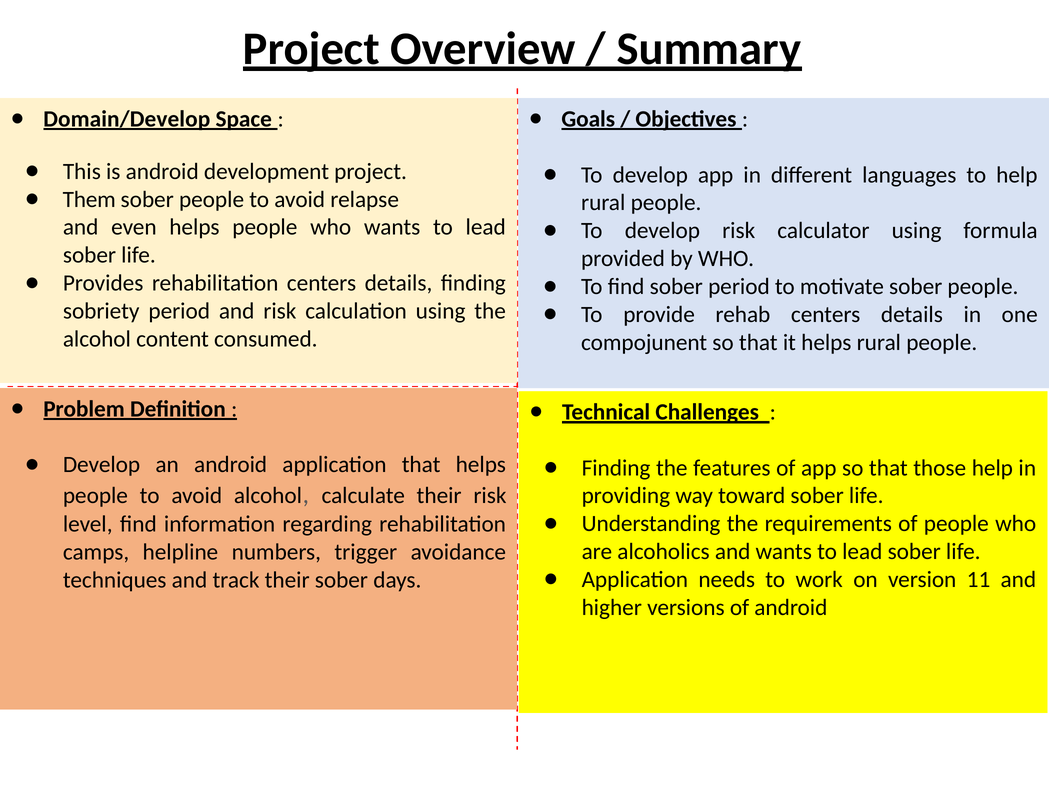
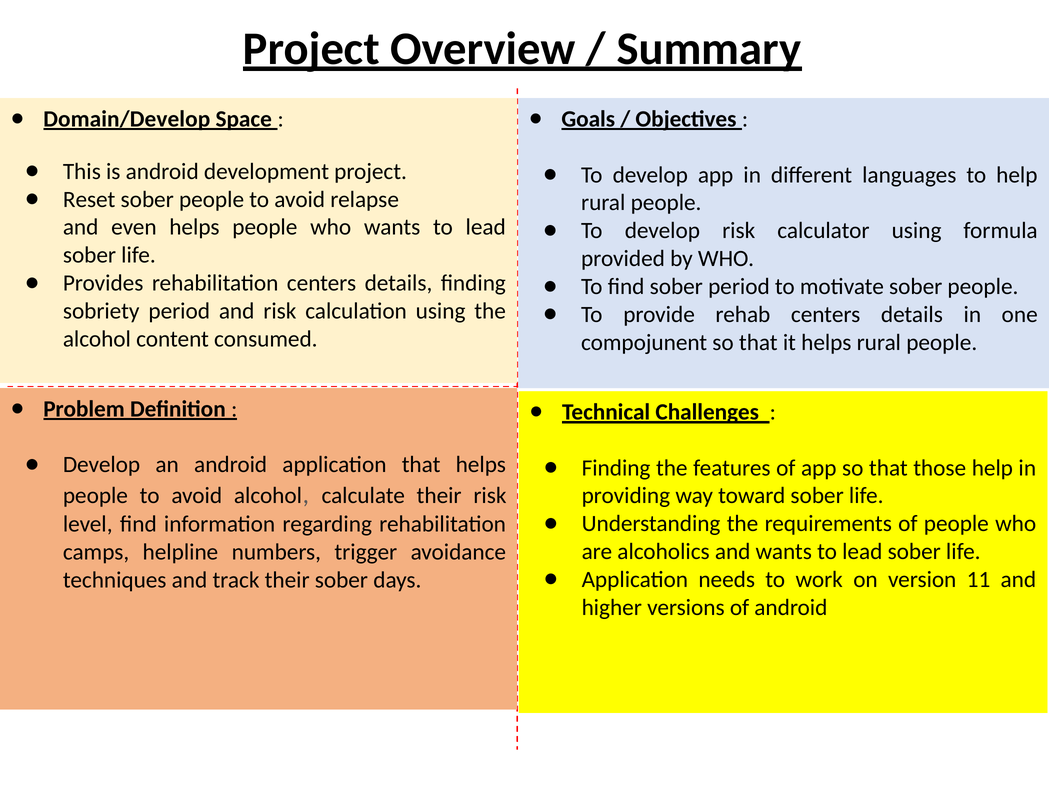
Them: Them -> Reset (89, 199)
